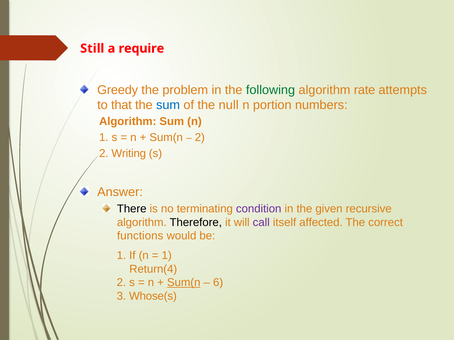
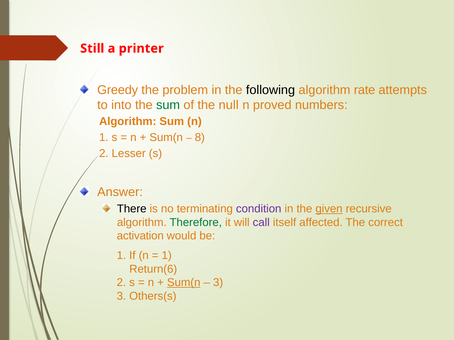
require: require -> printer (141, 49)
following colour: green -> black (270, 90)
that: that -> into (121, 105)
sum colour: blue -> green (168, 105)
portion: portion -> proved (272, 105)
2: 2 -> 8 (200, 138)
Writing: Writing -> Lesser (129, 154)
given underline: none -> present (329, 209)
Therefore colour: black -> green (196, 223)
functions: functions -> activation (140, 236)
Return(4: Return(4 -> Return(6 (153, 269)
6: 6 -> 3 (218, 283)
Whose(s: Whose(s -> Others(s (153, 297)
